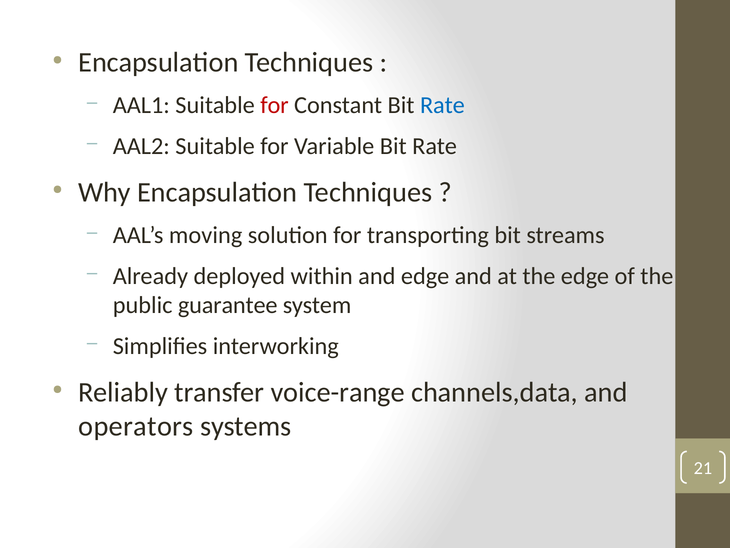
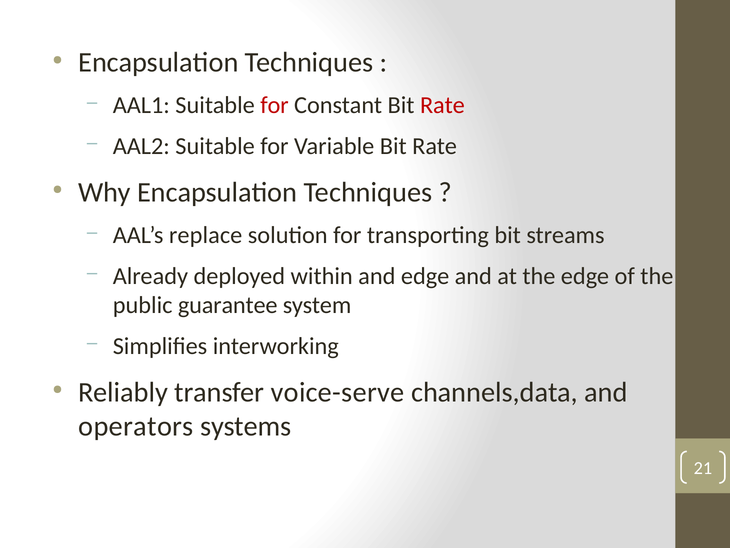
Rate colour: blue -> red (442, 105)
moving: moving -> replace (206, 235)
voice-range: voice-range -> voice-serve (338, 392)
